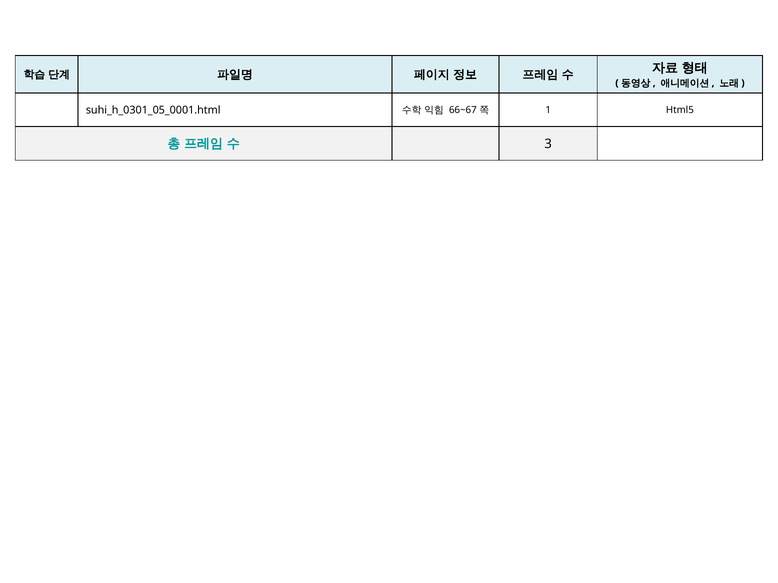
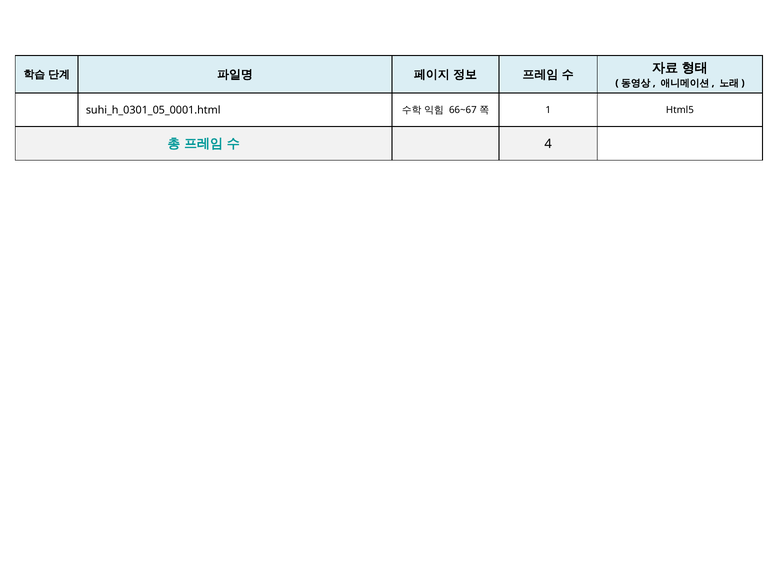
3: 3 -> 4 (548, 144)
